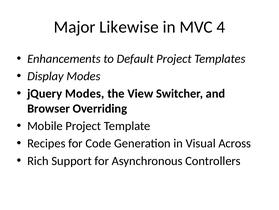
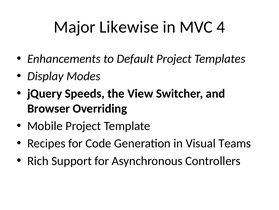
jQuery Modes: Modes -> Speeds (85, 93)
Across: Across -> Teams (235, 143)
